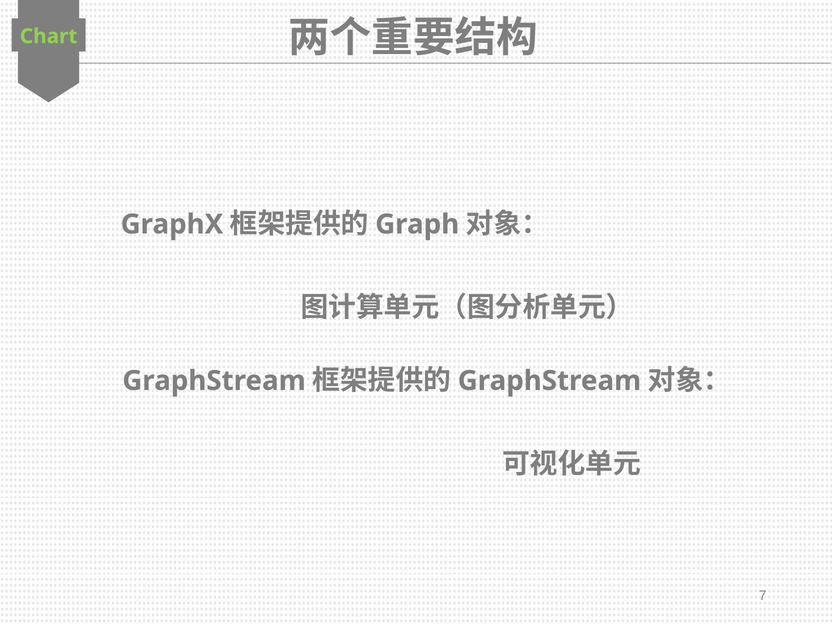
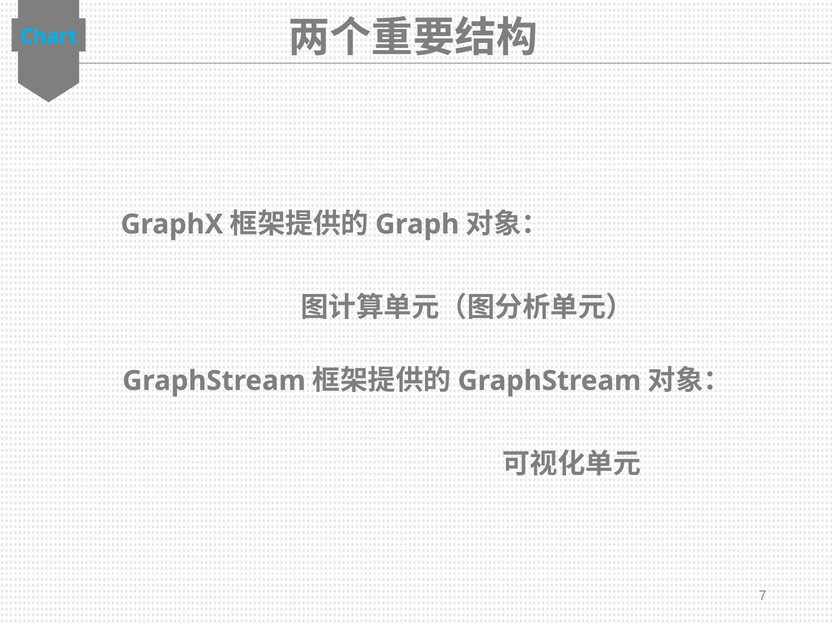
Chart colour: light green -> light blue (49, 36)
